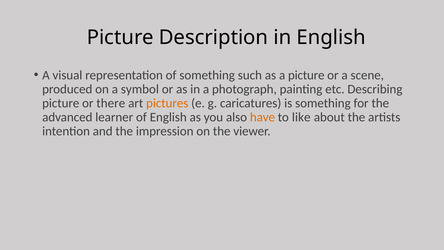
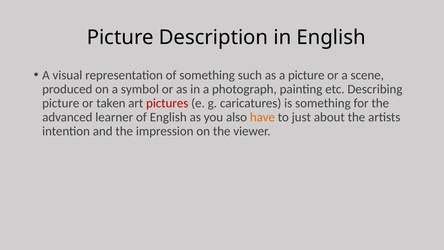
there: there -> taken (111, 103)
pictures colour: orange -> red (167, 103)
like: like -> just (301, 117)
